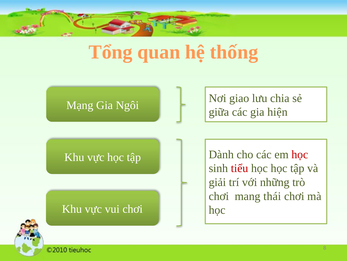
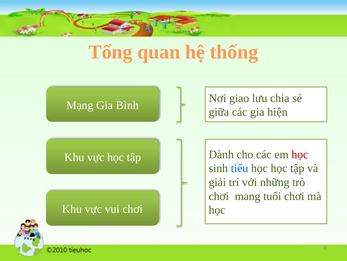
Ngôi: Ngôi -> Bình (127, 105)
tiểu colour: red -> blue (240, 168)
thái: thái -> tuổi (272, 196)
